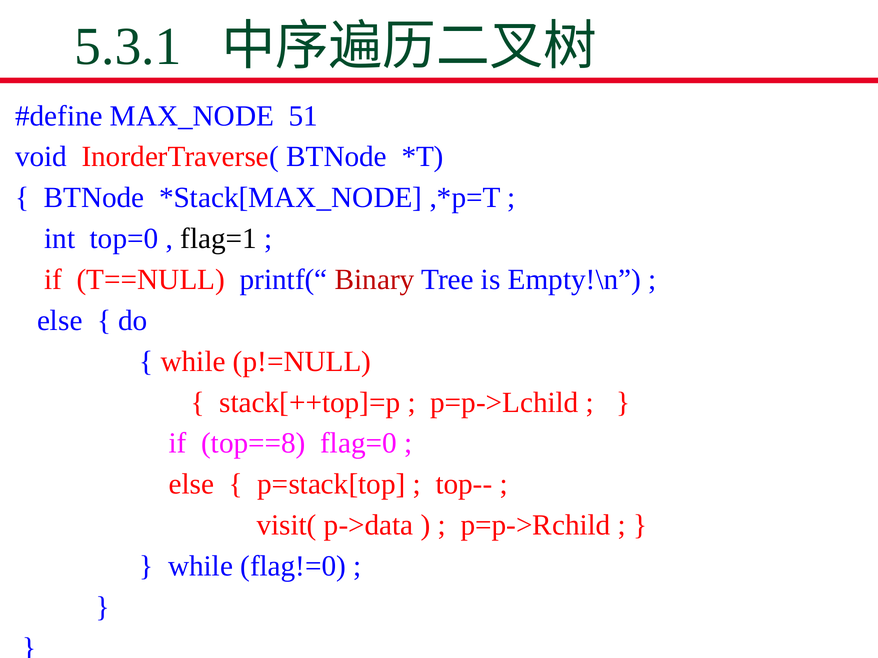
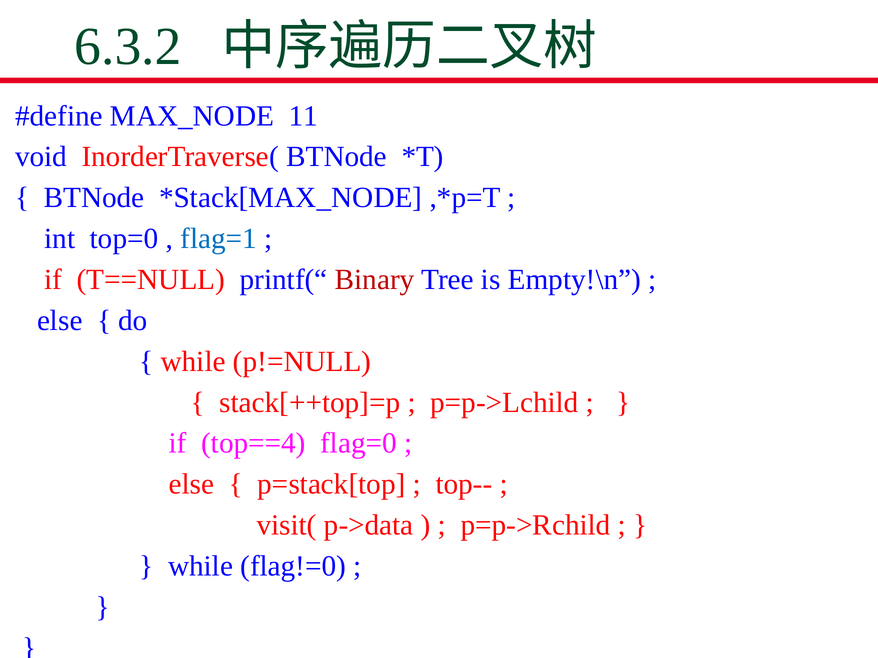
5.3.1: 5.3.1 -> 6.3.2 (128, 47)
51: 51 -> 11 (303, 116)
flag=1 colour: black -> blue (219, 239)
top==8: top==8 -> top==4 (253, 444)
